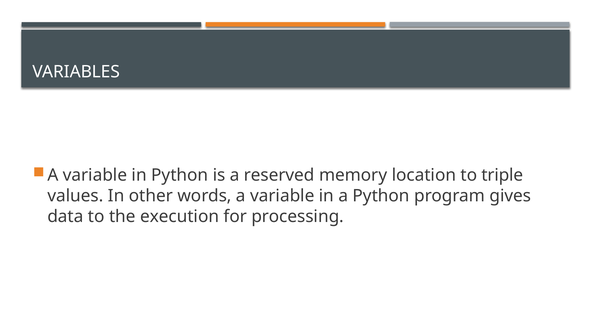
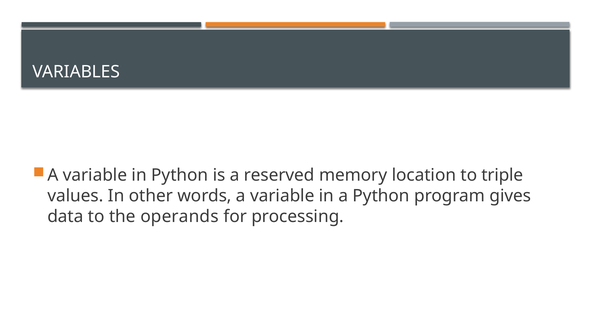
execution: execution -> operands (179, 217)
